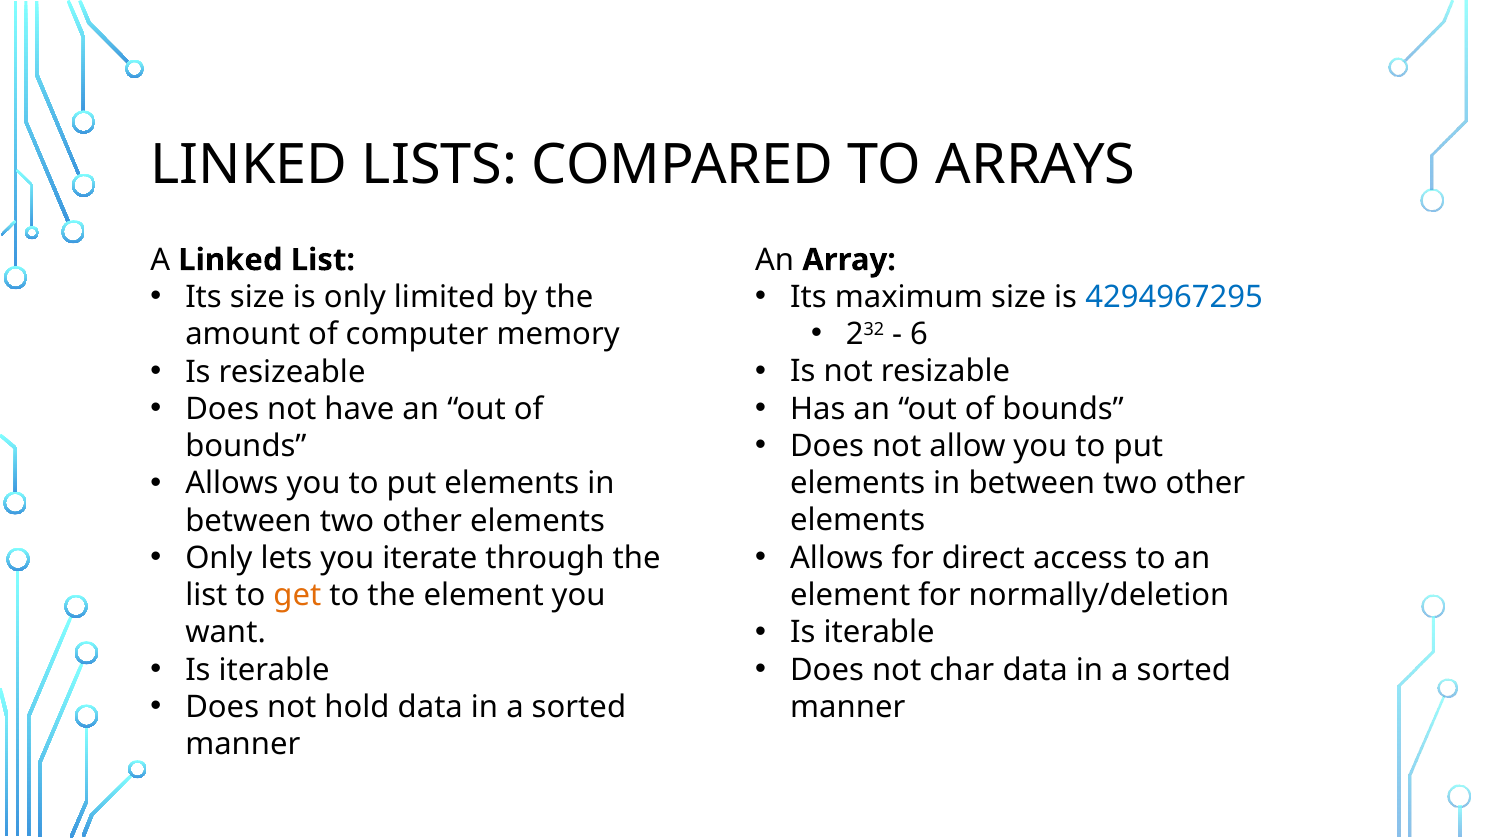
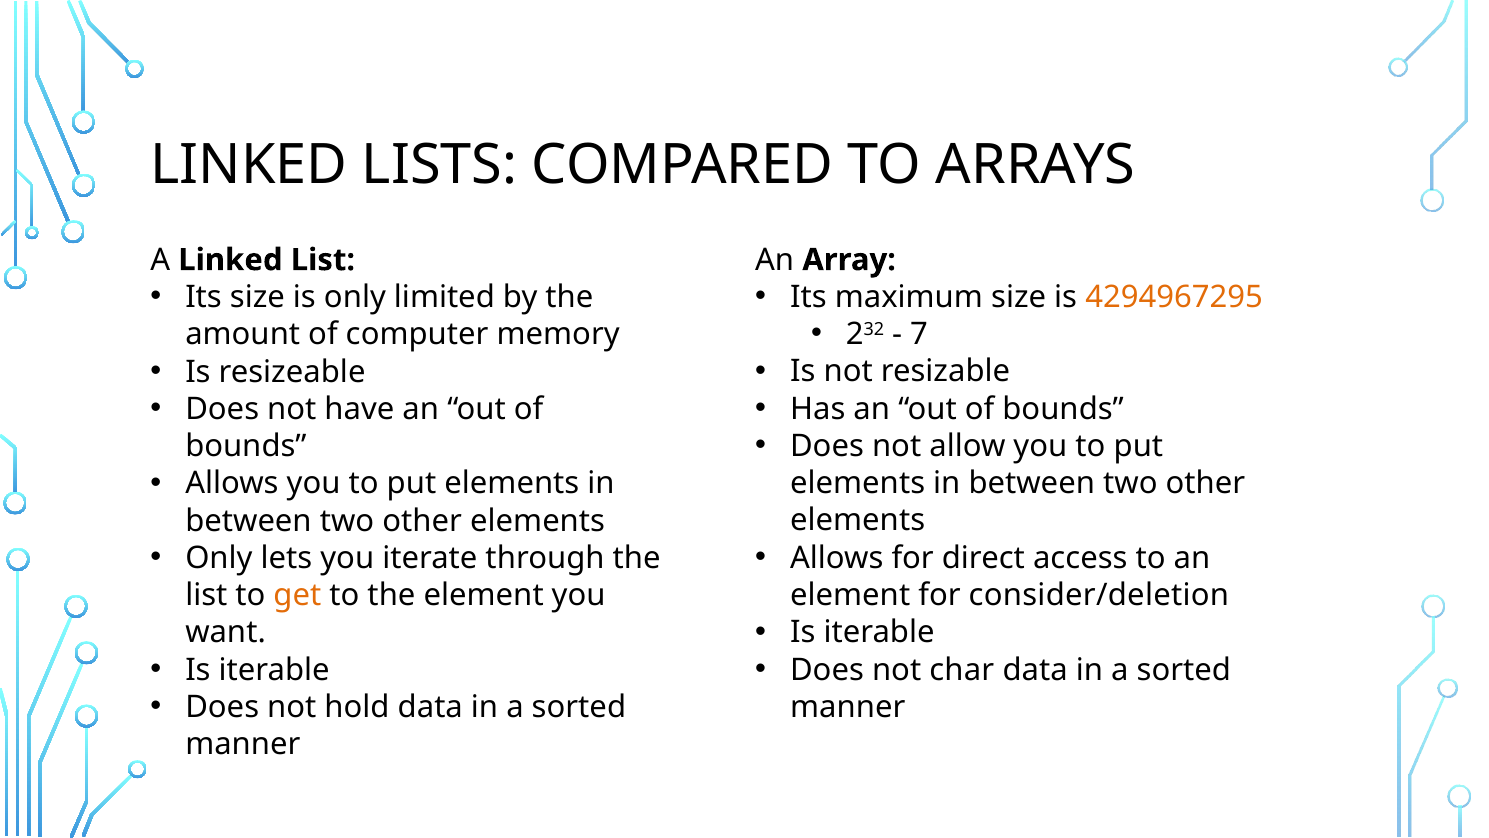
4294967295 colour: blue -> orange (1174, 297)
6: 6 -> 7 (919, 334)
normally/deletion: normally/deletion -> consider/deletion (1099, 595)
